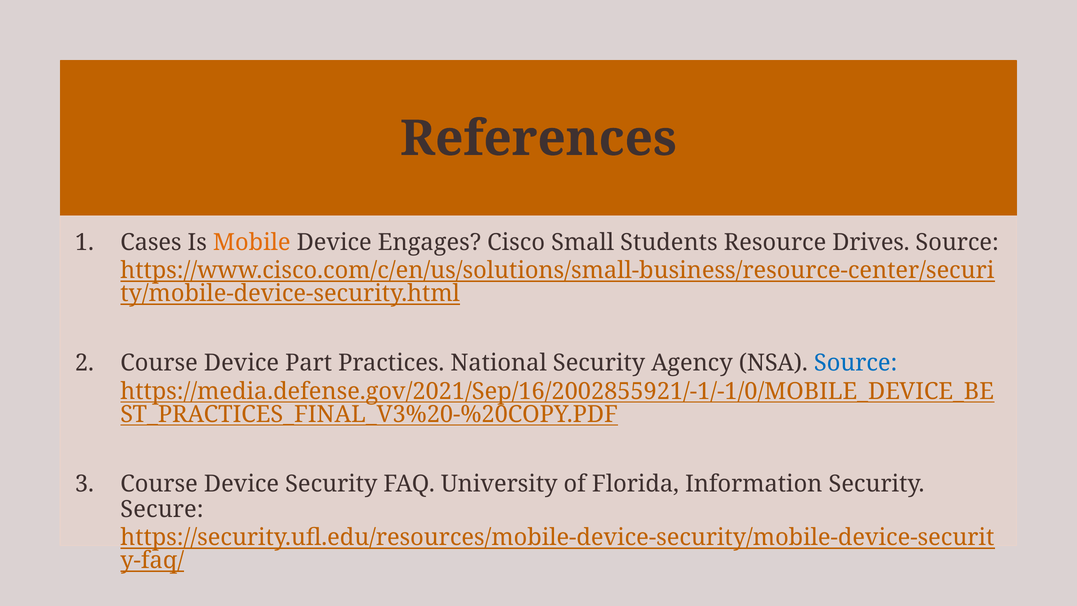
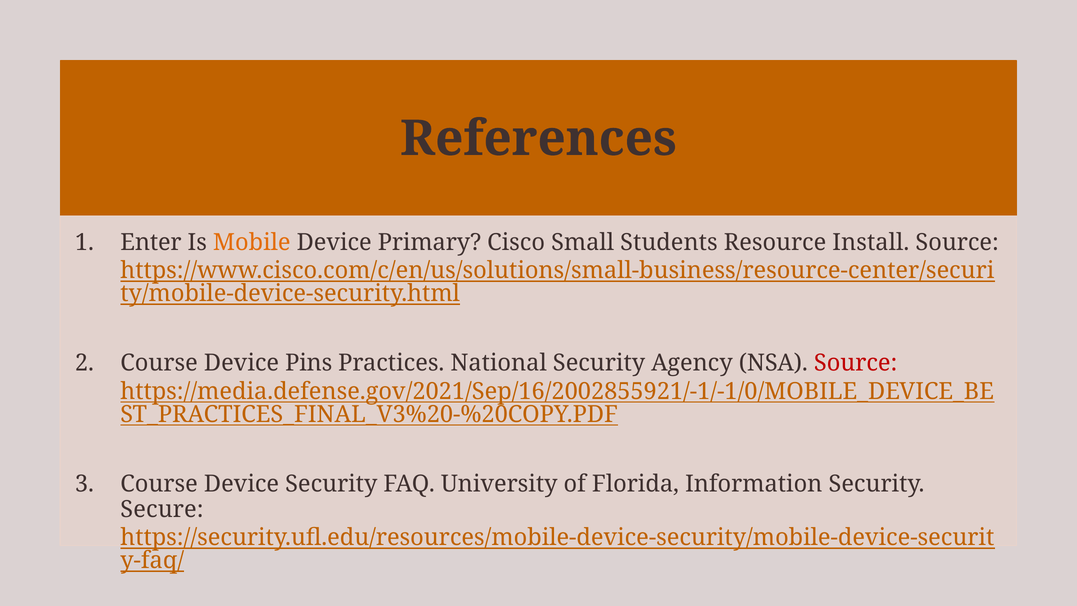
Cases: Cases -> Enter (151, 242)
Engages: Engages -> Primary (429, 242)
Drives: Drives -> Install (871, 242)
Part: Part -> Pins (309, 363)
Source colour: blue -> red (856, 363)
